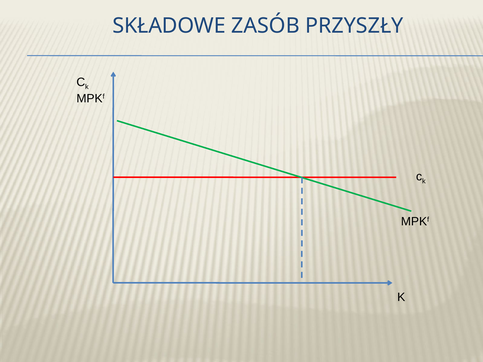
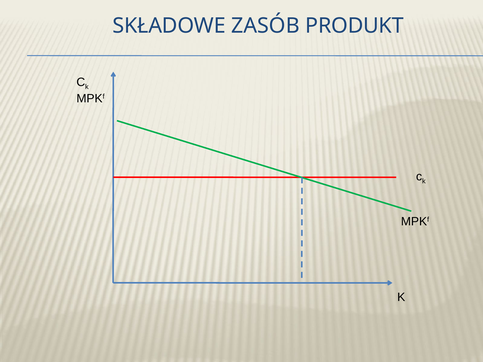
PRZYSZŁY: PRZYSZŁY -> PRODUKT (354, 26)
